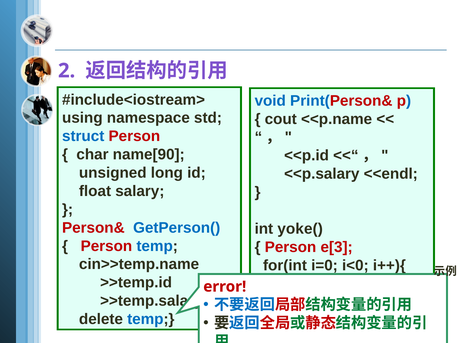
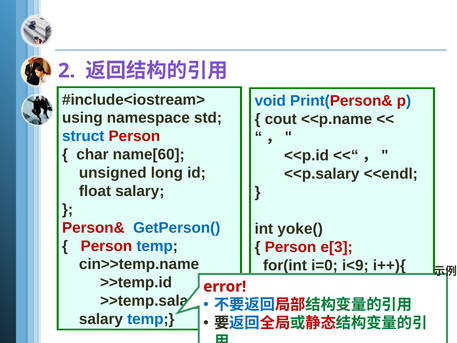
name[90: name[90 -> name[60 (149, 154)
i<0: i<0 -> i<9 (355, 265)
delete: delete -> salary (101, 319)
